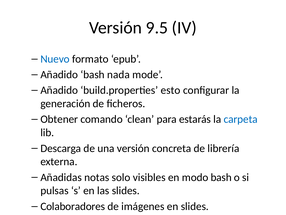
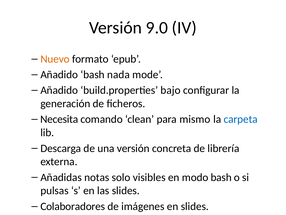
9.5: 9.5 -> 9.0 (157, 28)
Nuevo colour: blue -> orange (55, 59)
esto: esto -> bajo (171, 90)
Obtener: Obtener -> Necesita (59, 119)
estarás: estarás -> mismo (195, 119)
